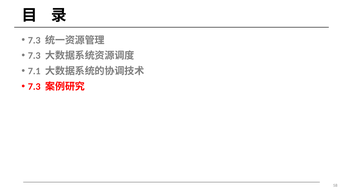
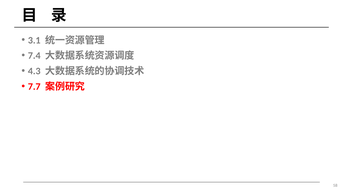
7.3: 7.3 -> 3.1 (34, 40)
7.3: 7.3 -> 7.4 (34, 56)
7.1: 7.1 -> 4.3 (34, 71)
7.3: 7.3 -> 7.7 (34, 87)
